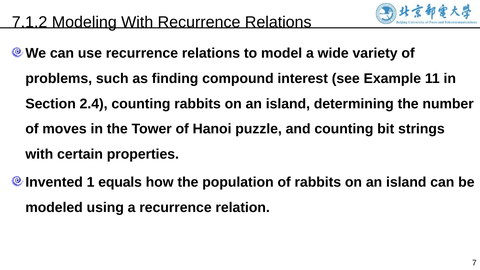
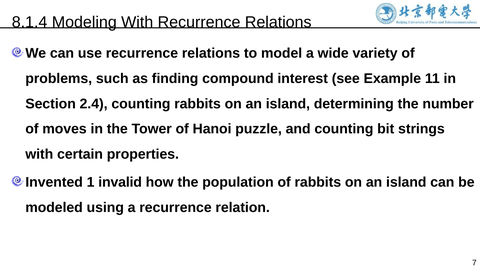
7.1.2: 7.1.2 -> 8.1.4 (30, 22)
equals: equals -> invalid (120, 182)
